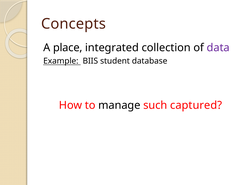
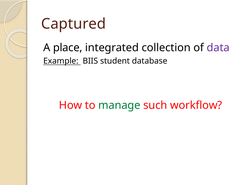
Concepts: Concepts -> Captured (74, 24)
manage colour: black -> green (119, 105)
captured: captured -> workflow (196, 105)
